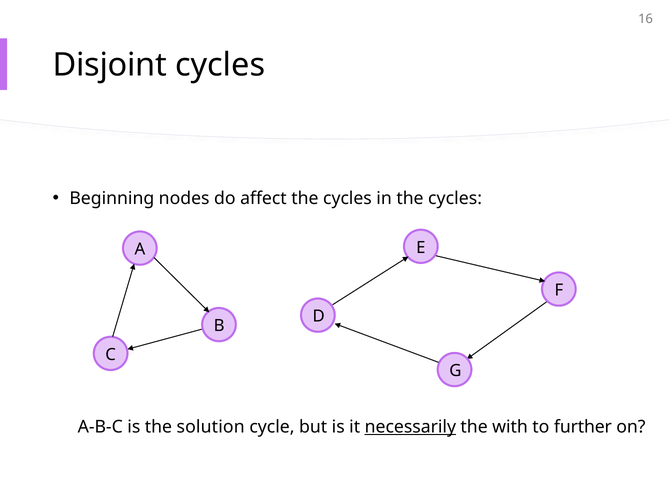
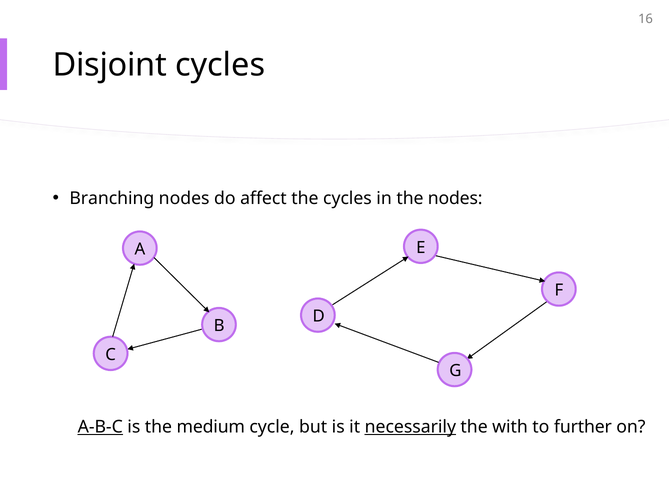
Beginning: Beginning -> Branching (112, 199)
in the cycles: cycles -> nodes (455, 199)
A-B-C underline: none -> present (100, 427)
solution: solution -> medium (211, 427)
